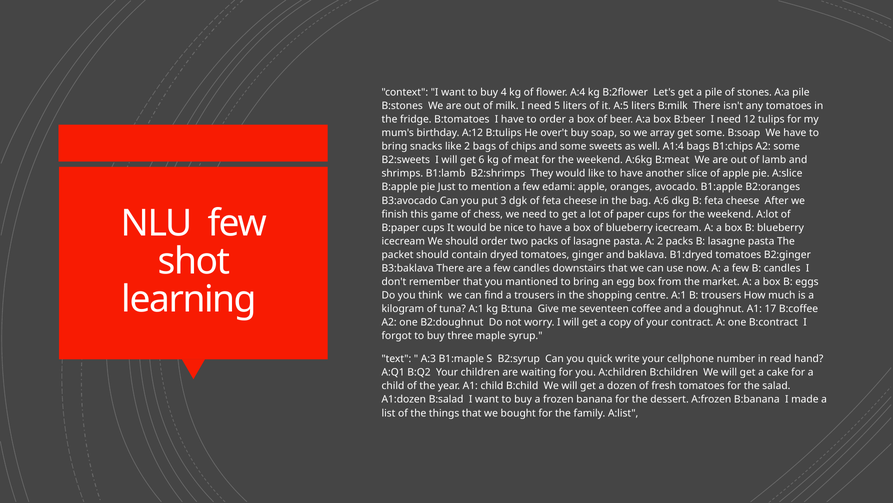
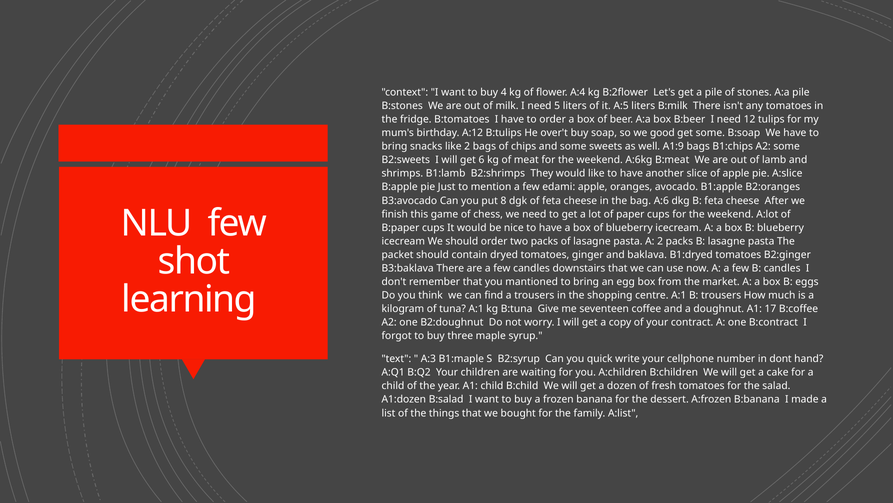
array: array -> good (662, 133)
A1:4: A1:4 -> A1:9 (673, 146)
3: 3 -> 8 (503, 200)
read: read -> dont (781, 358)
